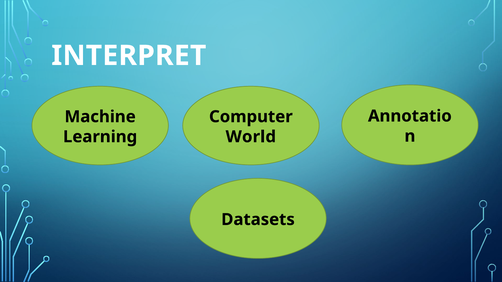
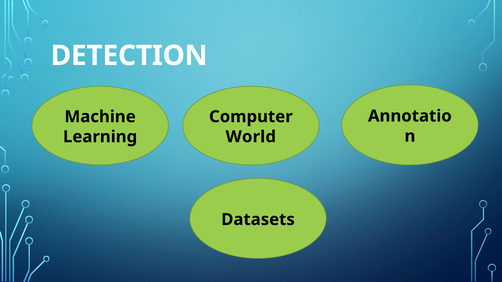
INTERPRET: INTERPRET -> DETECTION (129, 56)
